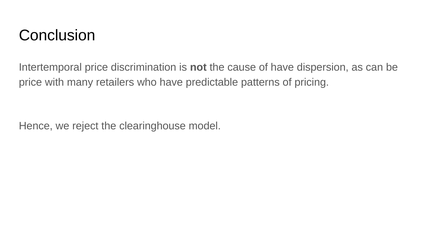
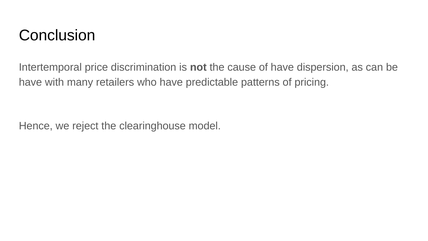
price: price -> have (30, 82)
